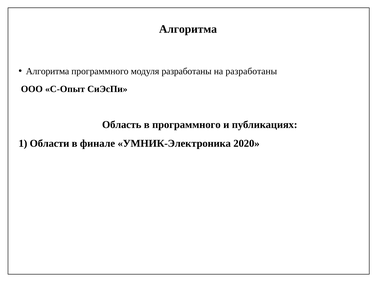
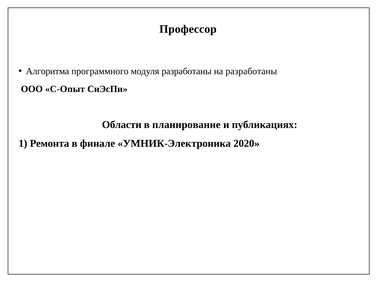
Алгоритма: Алгоритма -> Профессор (188, 29)
Область: Область -> Области (122, 125)
в программного: программного -> планирование (186, 125)
Области: Области -> Ремонта (50, 144)
